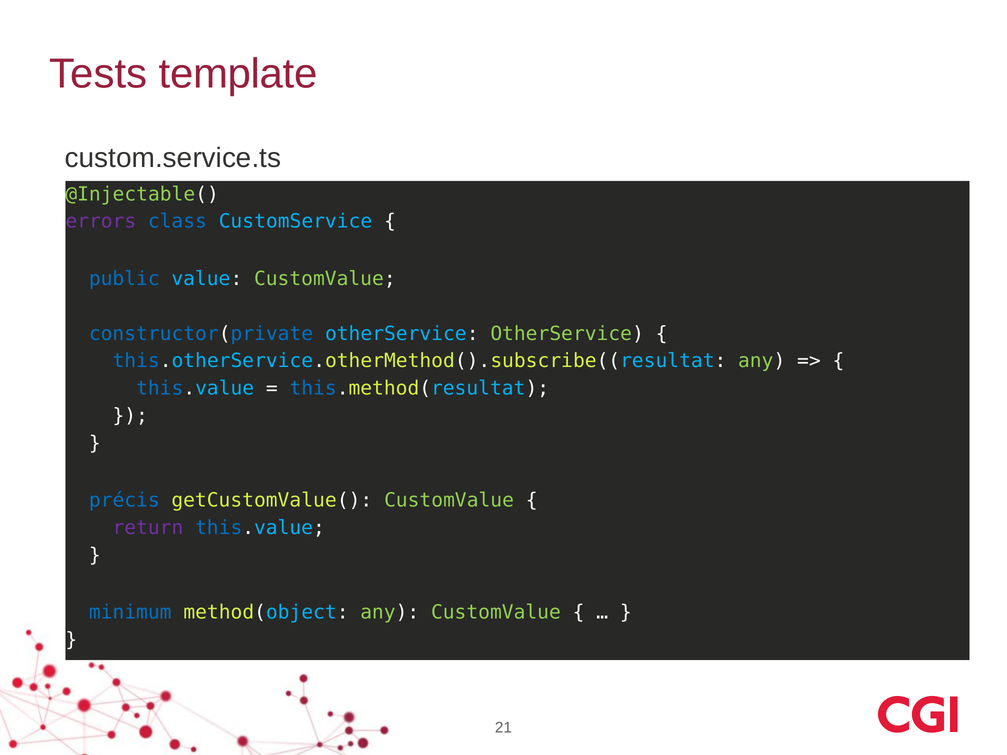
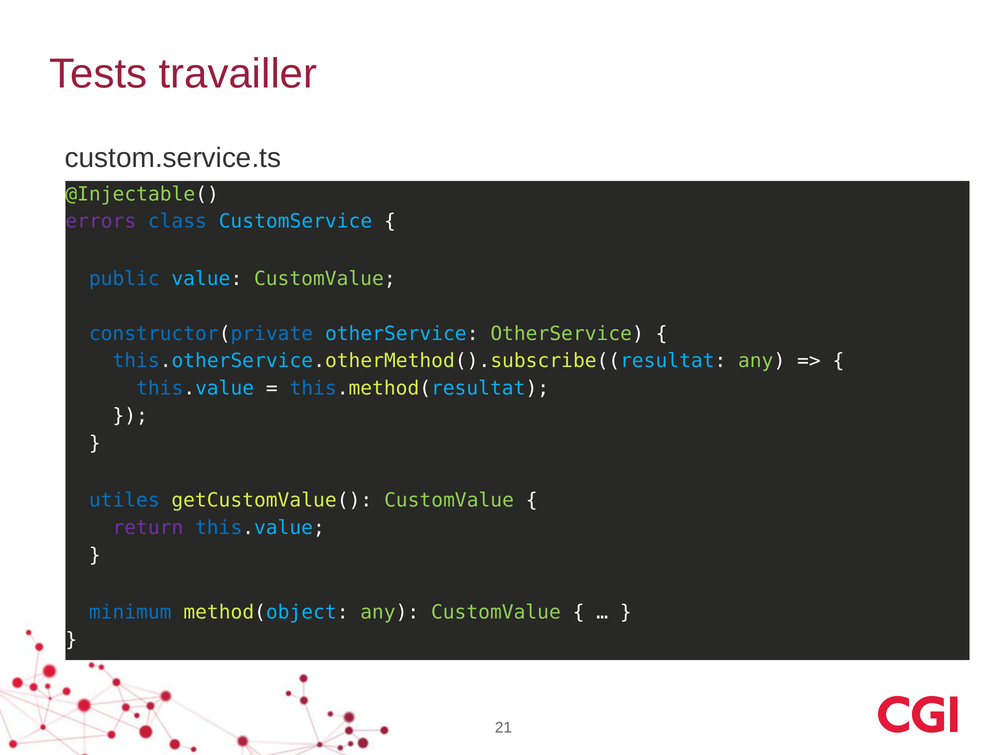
template: template -> travailler (238, 74)
précis: précis -> utiles (124, 501)
